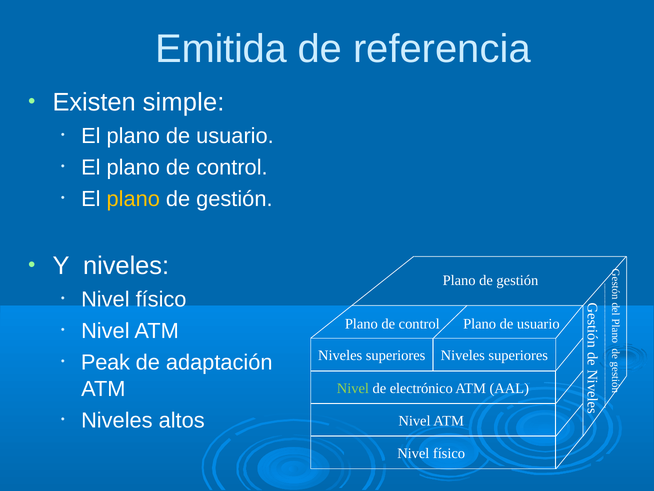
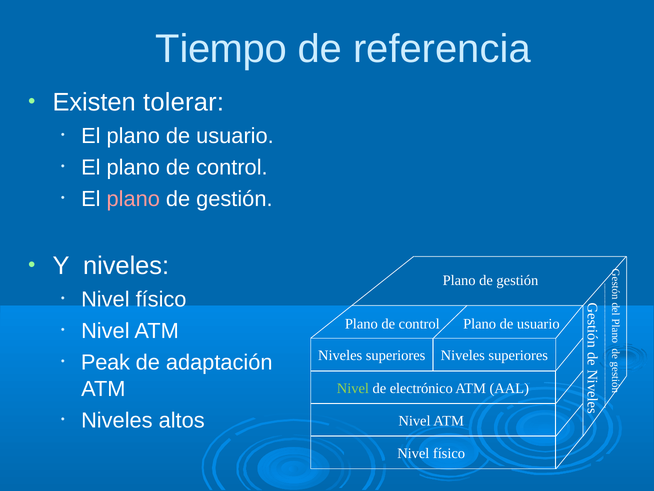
Emitida: Emitida -> Tiempo (221, 49)
simple: simple -> tolerar (184, 102)
plano colour: yellow -> pink (133, 199)
